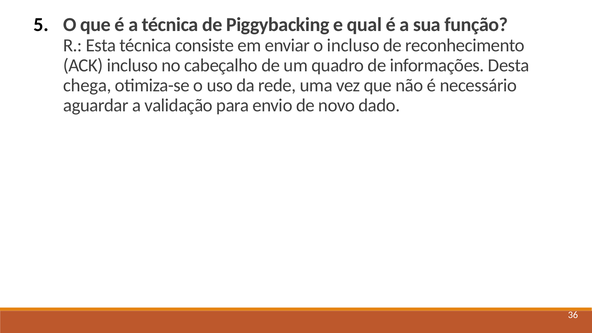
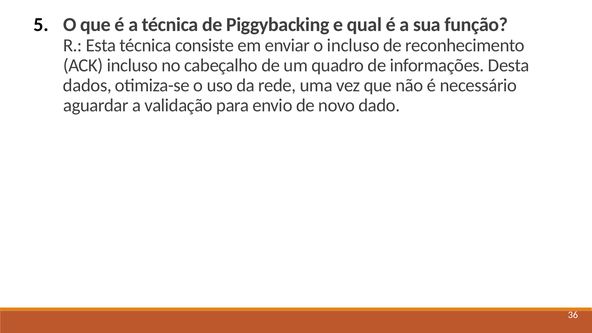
chega: chega -> dados (87, 85)
